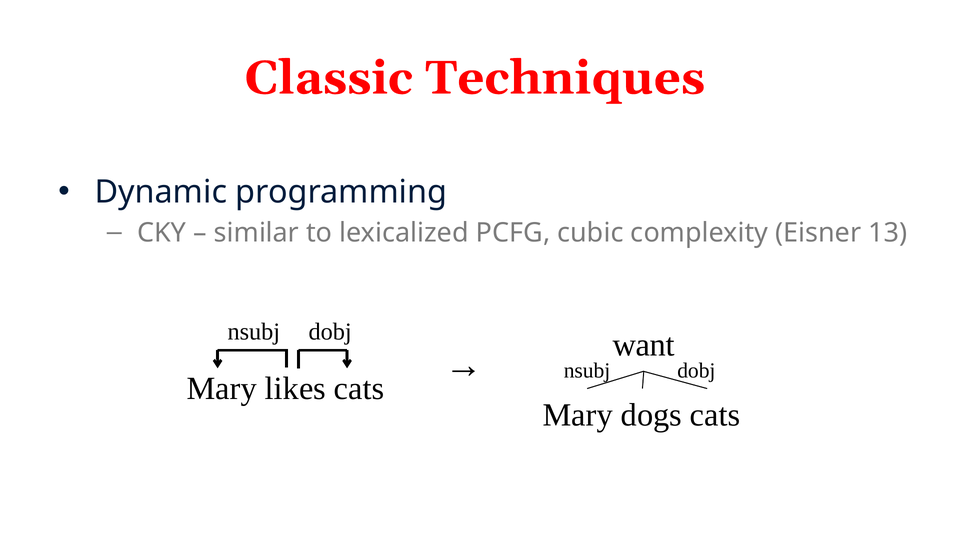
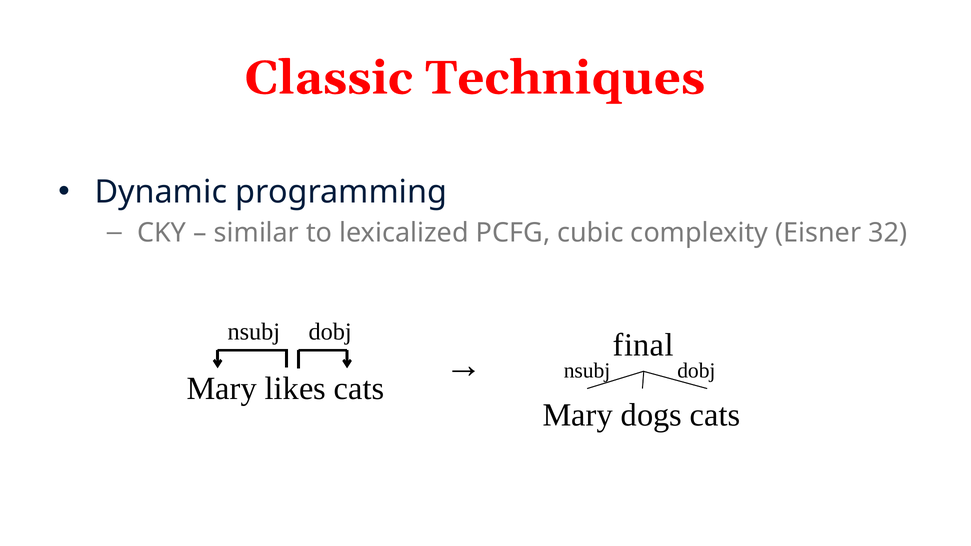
13: 13 -> 32 (888, 233)
want: want -> final (643, 345)
